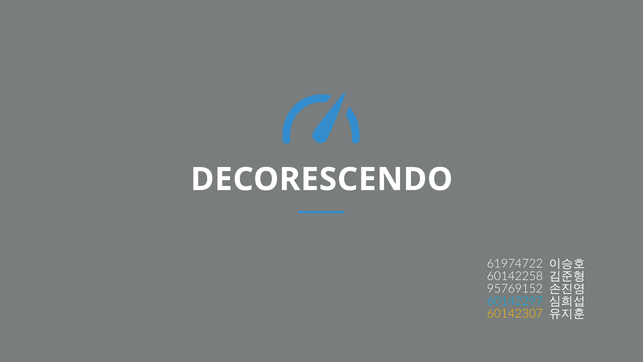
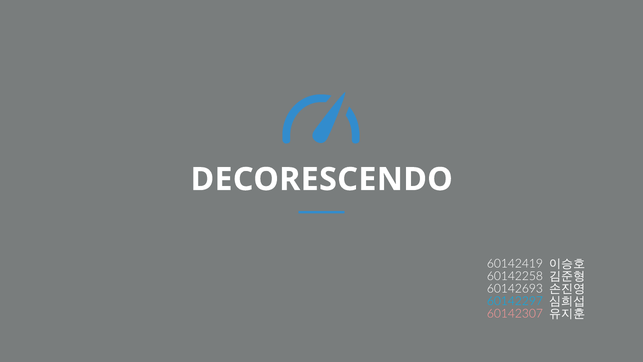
61974722: 61974722 -> 60142419 (515, 264)
95769152: 95769152 -> 60142693 (515, 289)
60142307 colour: yellow -> pink (515, 314)
